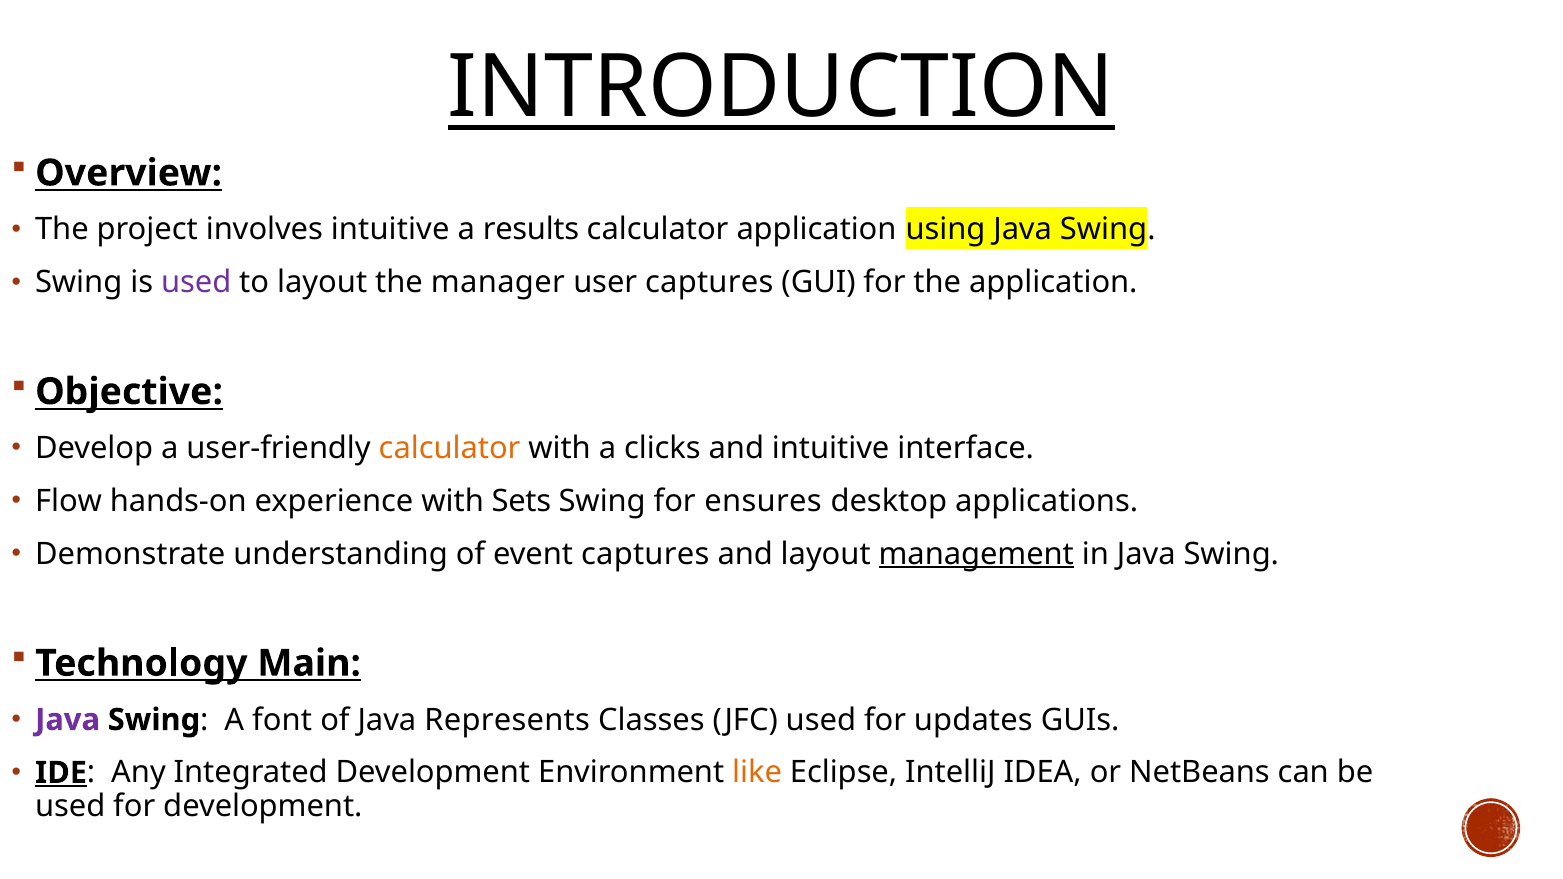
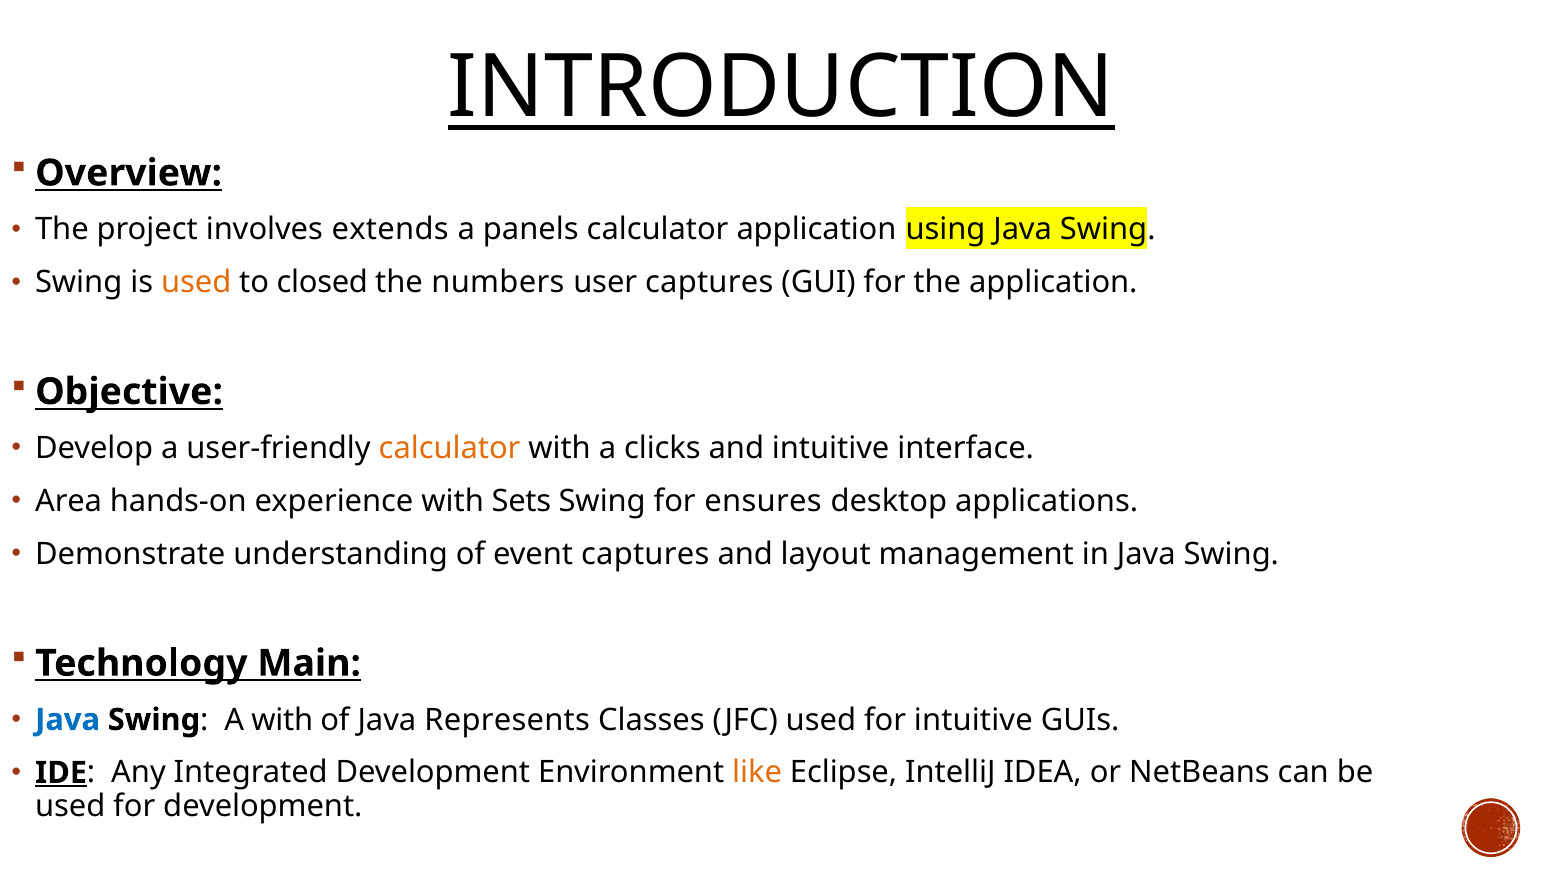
involves intuitive: intuitive -> extends (390, 230)
results: results -> panels (531, 230)
used colour: purple -> orange (196, 283)
to layout: layout -> closed (322, 283)
manager: manager -> numbers (498, 283)
Flow: Flow -> Area (69, 501)
management underline: present -> none (976, 554)
Java colour: purple -> blue (68, 720)
A font: font -> with (282, 720)
for updates: updates -> intuitive (973, 720)
